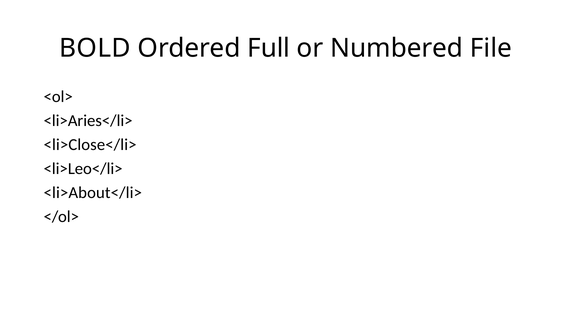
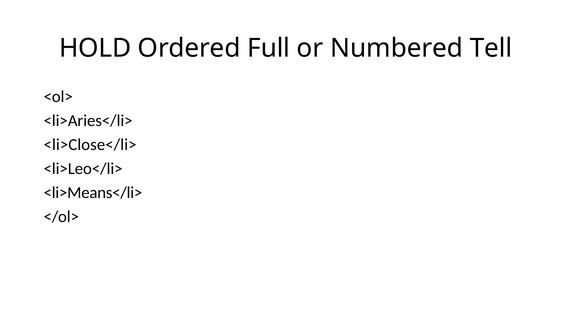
BOLD: BOLD -> HOLD (95, 48)
File: File -> Tell (491, 48)
<li>About</li>: <li>About</li> -> <li>Means</li> (93, 193)
